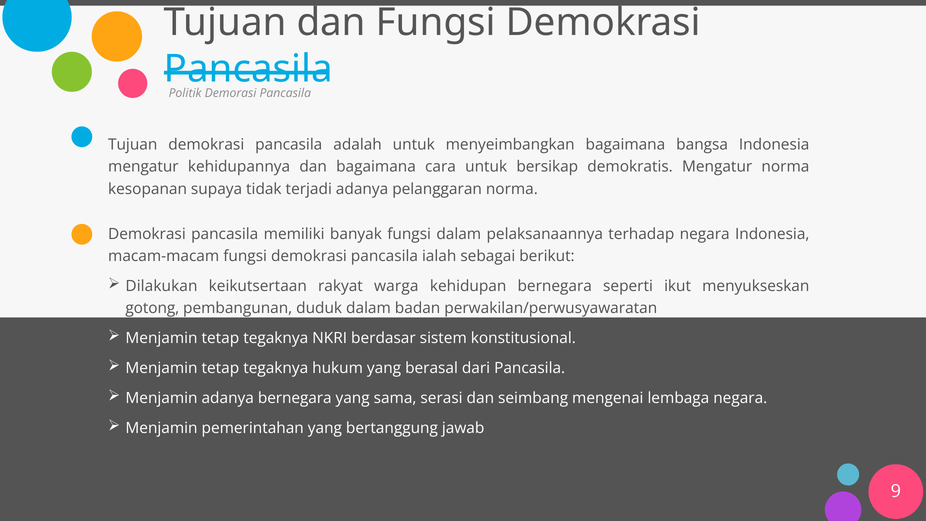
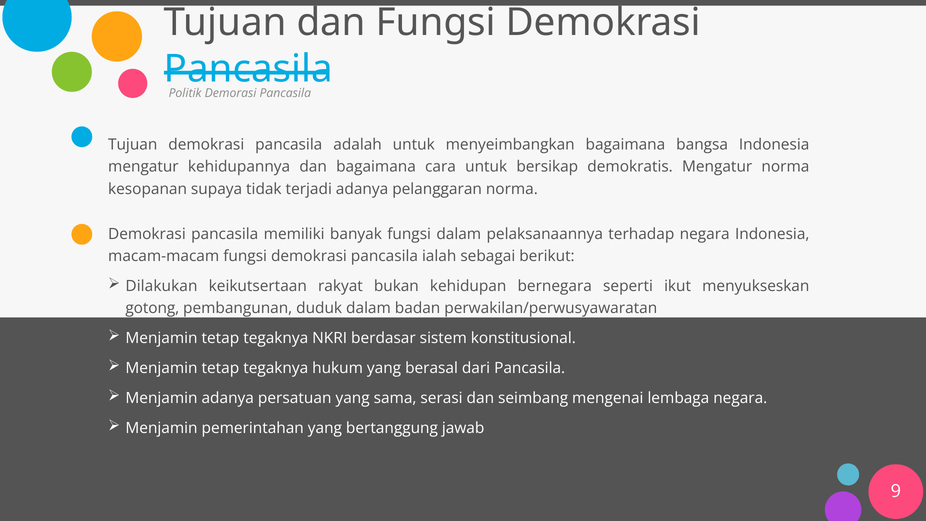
warga: warga -> bukan (396, 286)
adanya bernegara: bernegara -> persatuan (295, 398)
